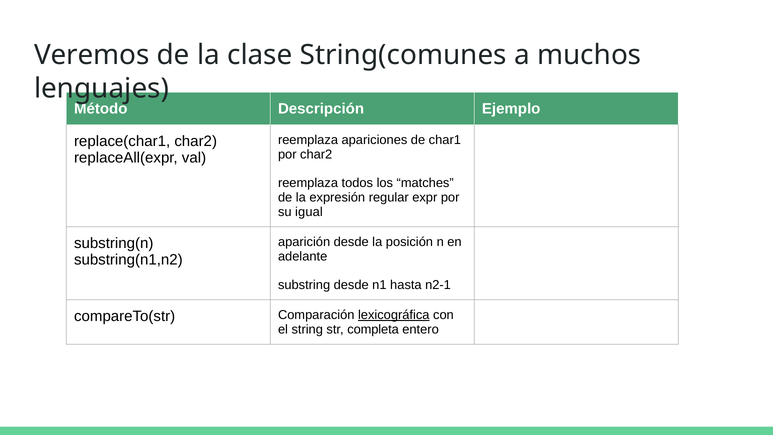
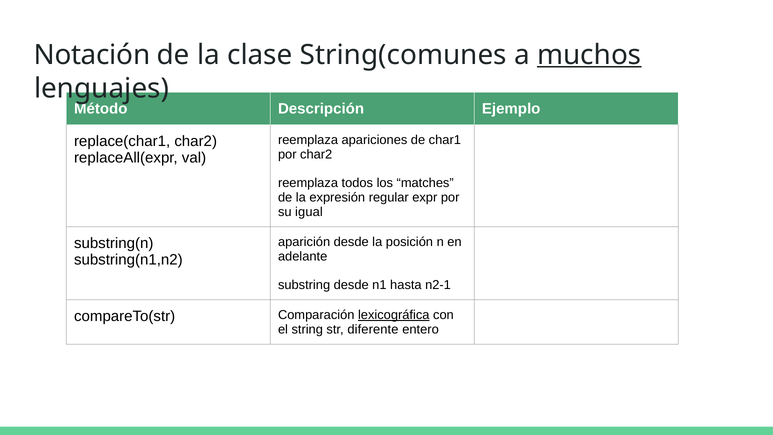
Veremos: Veremos -> Notación (92, 55)
muchos underline: none -> present (589, 55)
completa: completa -> diferente (373, 329)
